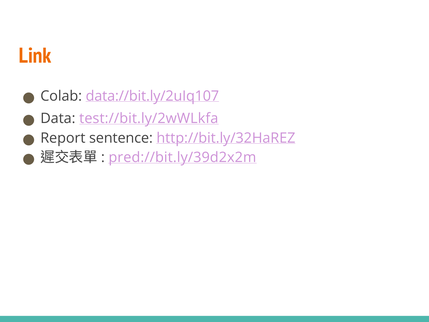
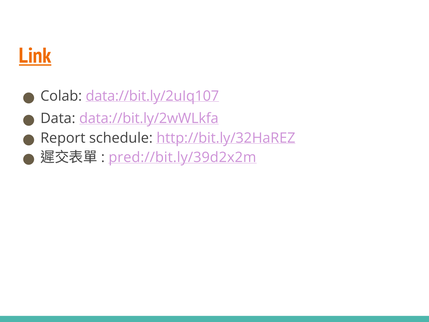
Link underline: none -> present (35, 56)
test://bit.ly/2wWLkfa: test://bit.ly/2wWLkfa -> data://bit.ly/2wWLkfa (149, 118)
sentence: sentence -> schedule (121, 138)
